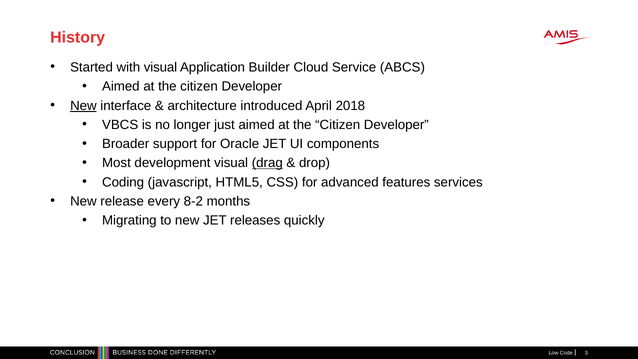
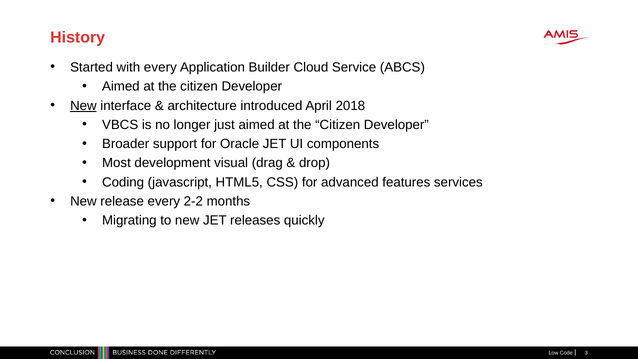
with visual: visual -> every (160, 67)
drag underline: present -> none (267, 163)
8-2: 8-2 -> 2-2 (193, 201)
